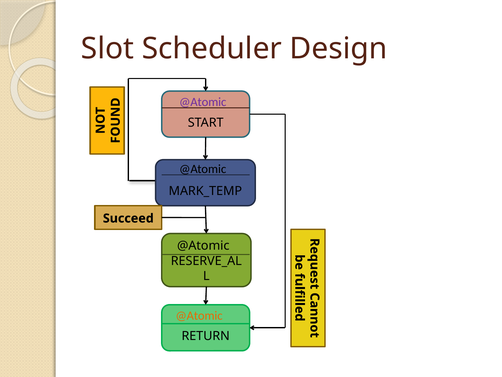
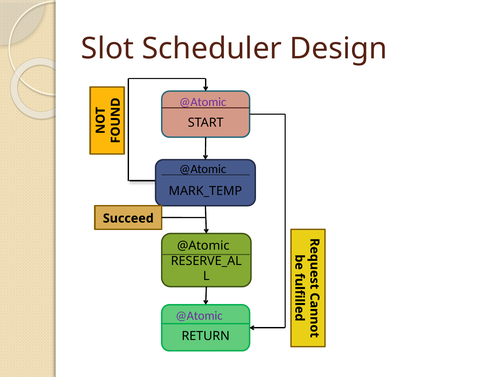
@Atomic colour: orange -> purple (199, 315)
